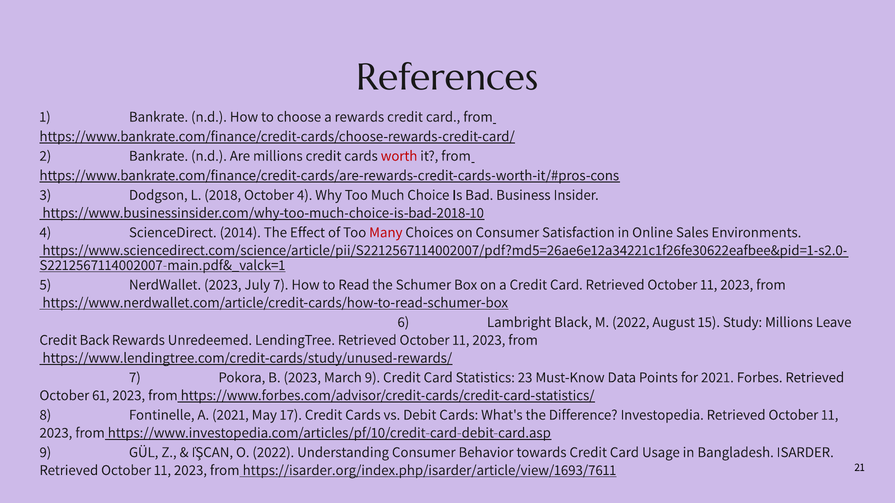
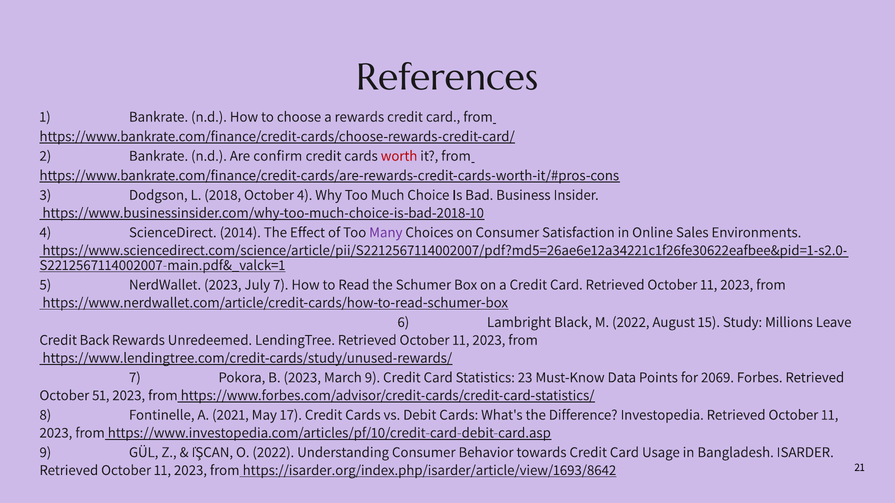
Are millions: millions -> confirm (278, 156)
Many colour: red -> purple (386, 233)
for 2021: 2021 -> 2069 (717, 378)
61: 61 -> 51 (101, 396)
https://isarder.org/index.php/isarder/article/view/1693/7611: https://isarder.org/index.php/isarder/article/view/1693/7611 -> https://isarder.org/index.php/isarder/article/view/1693/8642 (429, 470)
